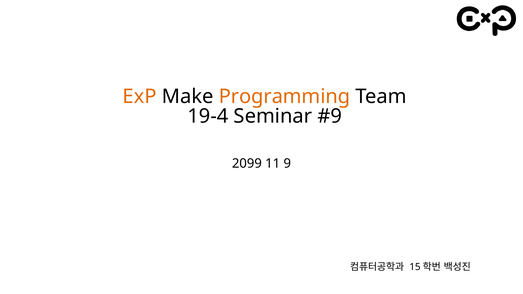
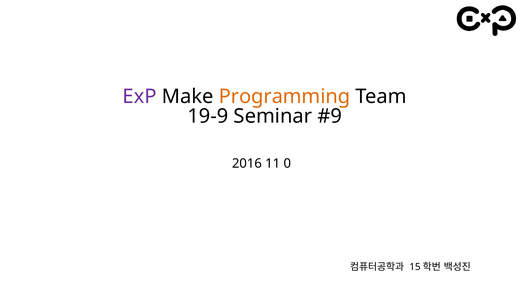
ExP colour: orange -> purple (140, 97)
19-4: 19-4 -> 19-9 (208, 116)
2099: 2099 -> 2016 (247, 163)
9: 9 -> 0 (287, 163)
